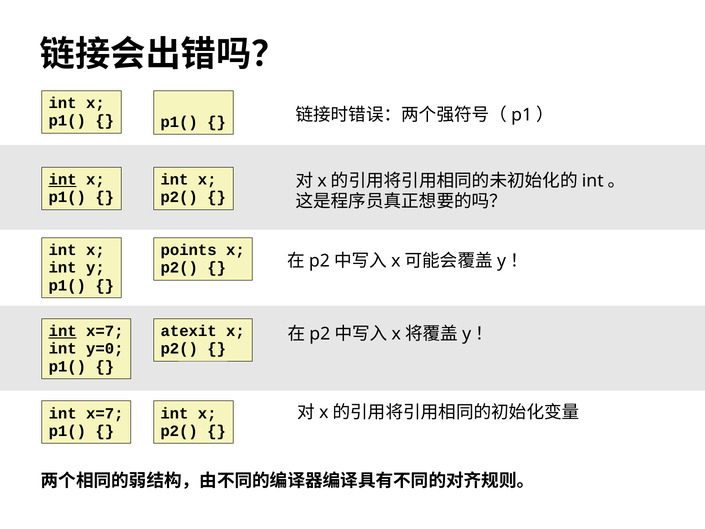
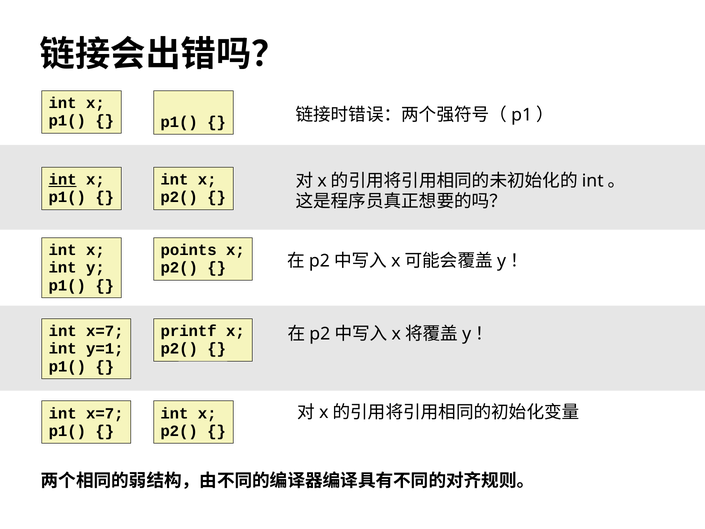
int underline: present -> none (63, 331)
atexit: atexit -> printf (189, 331)
y=0: y=0 -> y=1 (105, 349)
